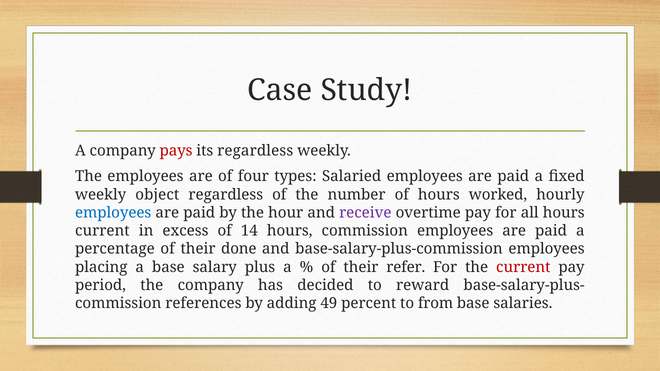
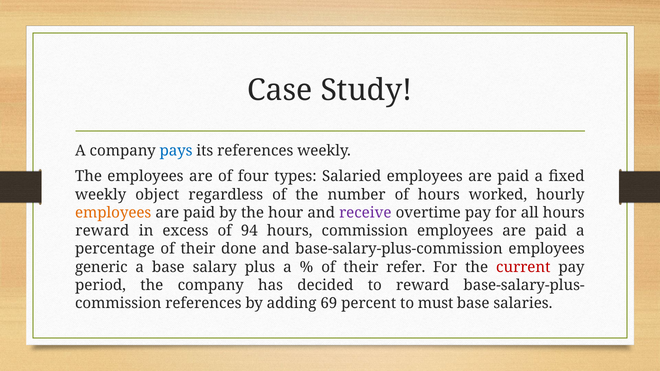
pays colour: red -> blue (176, 151)
its regardless: regardless -> references (255, 151)
employees colour: blue -> orange (113, 213)
current: current -> reward (102, 231)
14: 14 -> 94 (249, 231)
placing: placing -> generic (101, 267)
49: 49 -> 69 (329, 304)
from: from -> must (436, 304)
